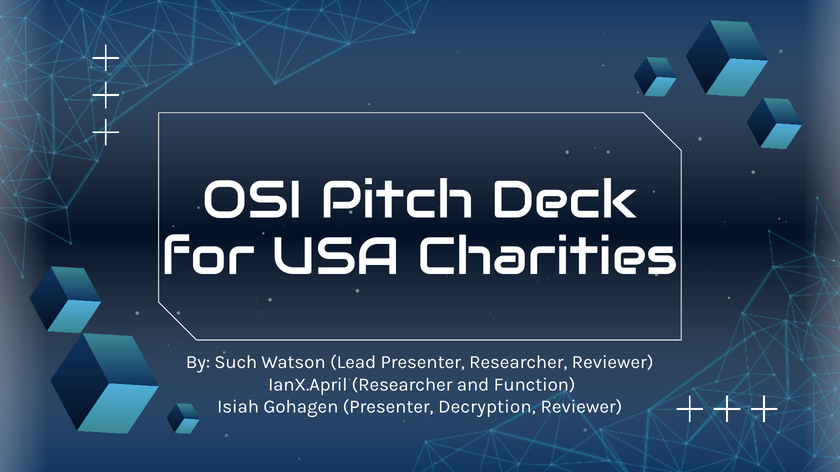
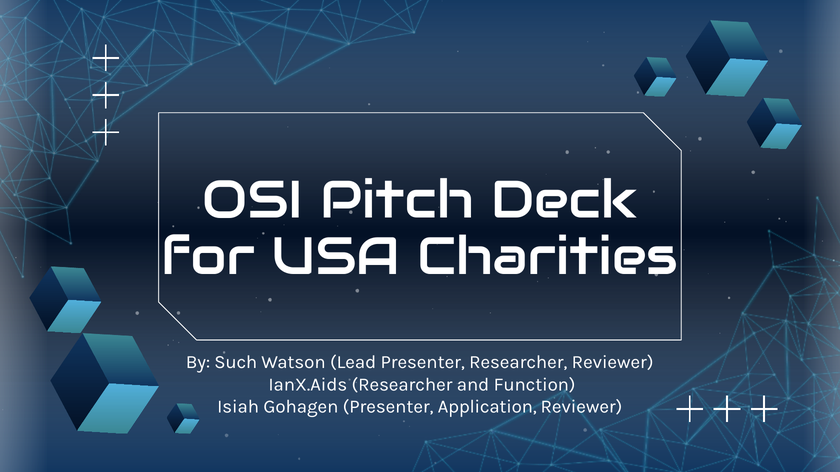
IanX.April: IanX.April -> IanX.Aids (308, 385)
Decryption: Decryption -> Application (487, 407)
